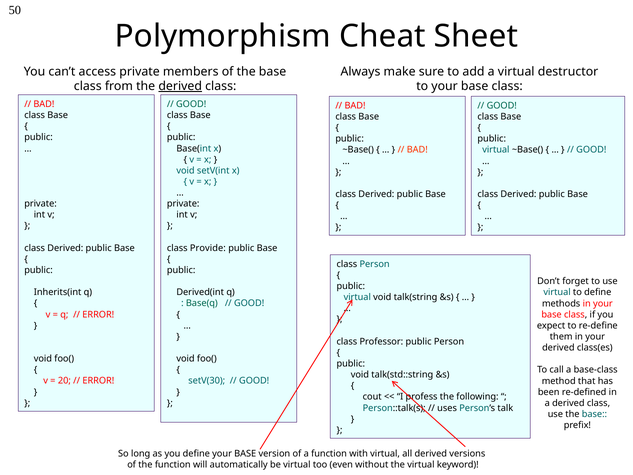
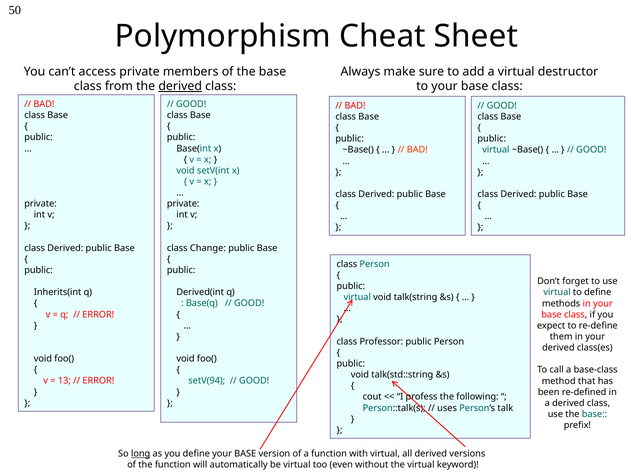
Provide: Provide -> Change (208, 248)
20: 20 -> 13 (64, 381)
setV(30: setV(30 -> setV(94 (207, 381)
long underline: none -> present (141, 454)
